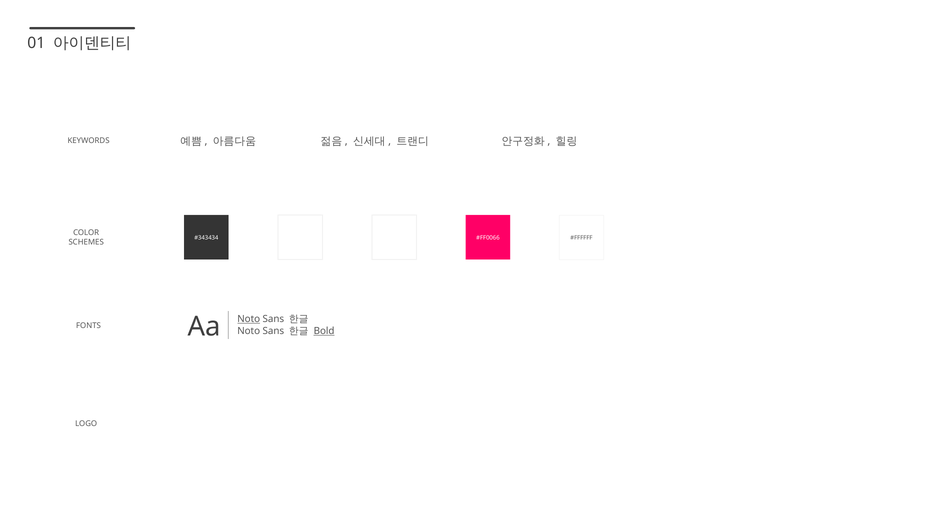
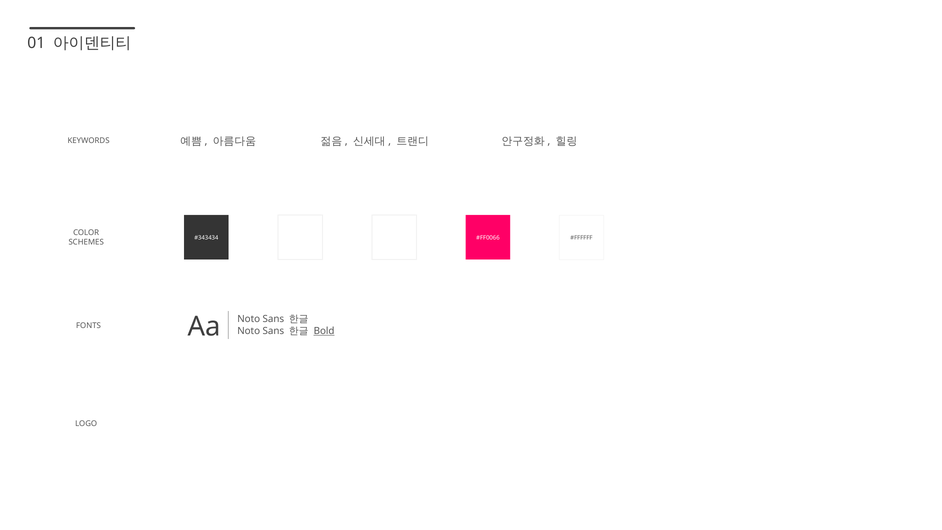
Noto underline: present -> none (249, 319)
